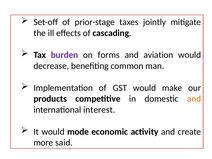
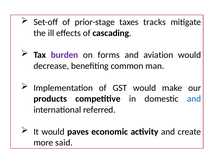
jointly: jointly -> tracks (155, 22)
and colour: orange -> blue (194, 99)
interest: interest -> referred (99, 110)
mode: mode -> paves (78, 132)
